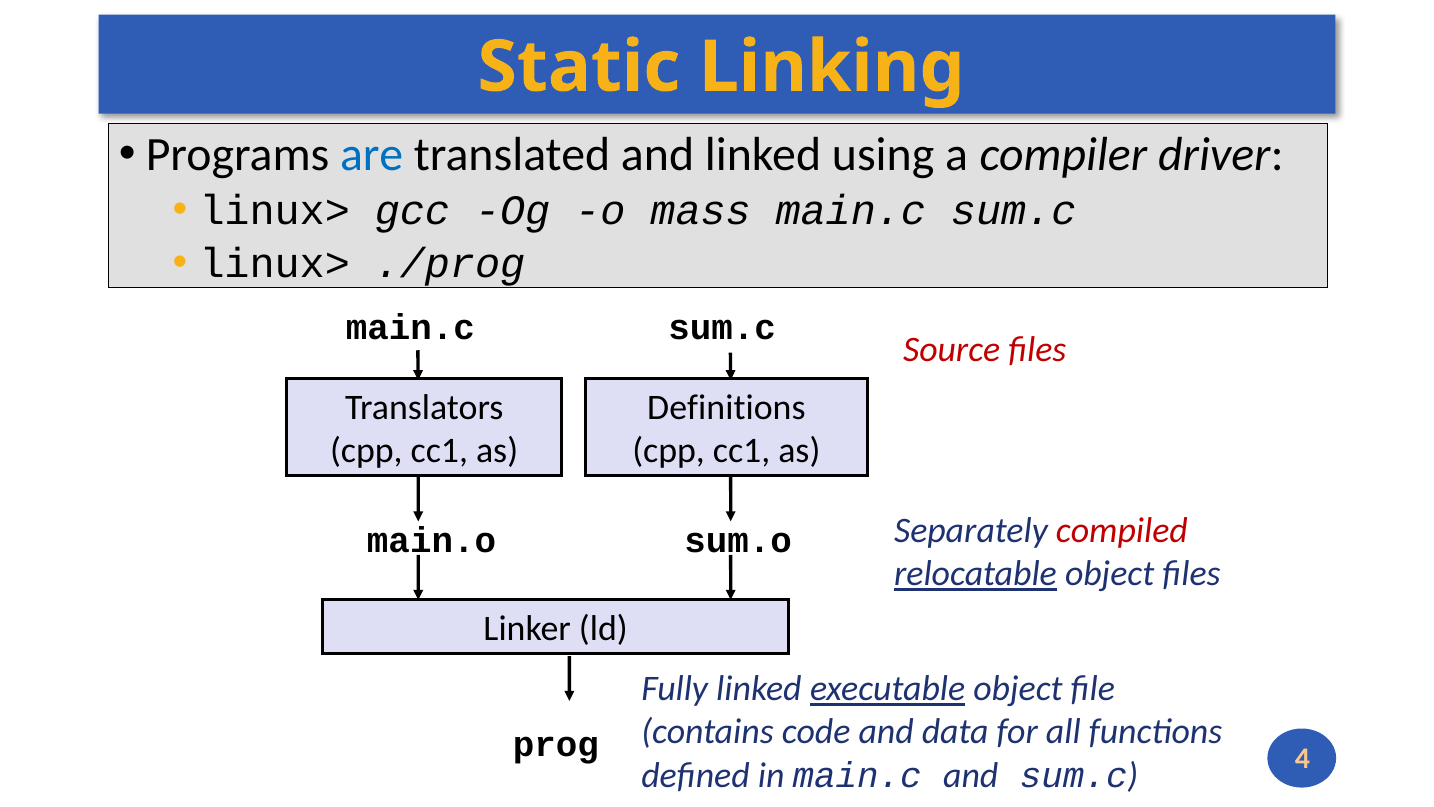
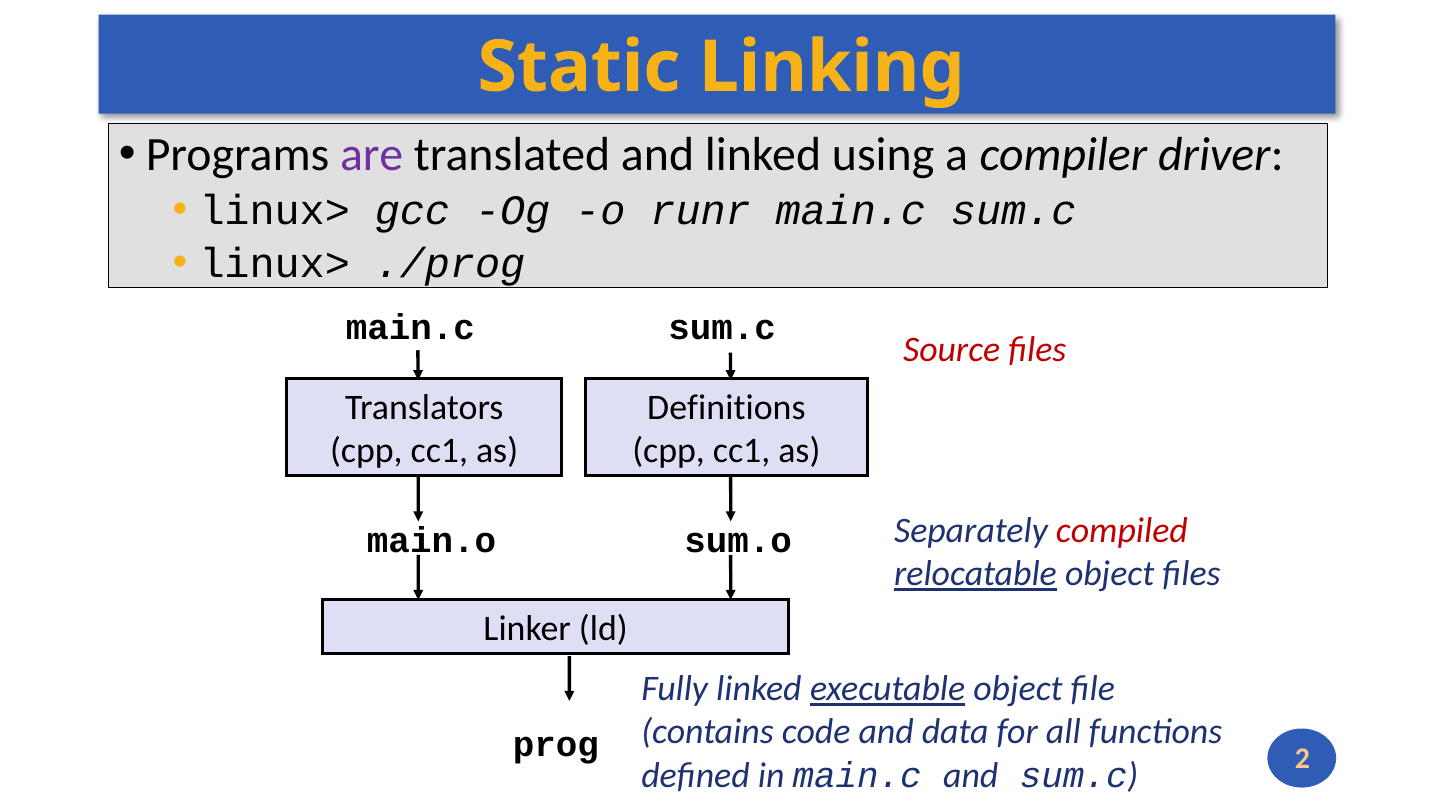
are colour: blue -> purple (372, 155)
mass: mass -> runr (701, 211)
4: 4 -> 2 (1302, 758)
